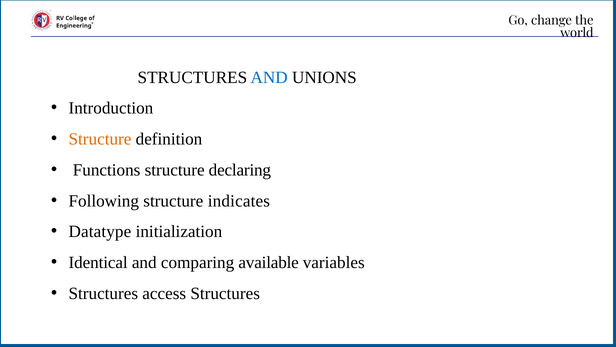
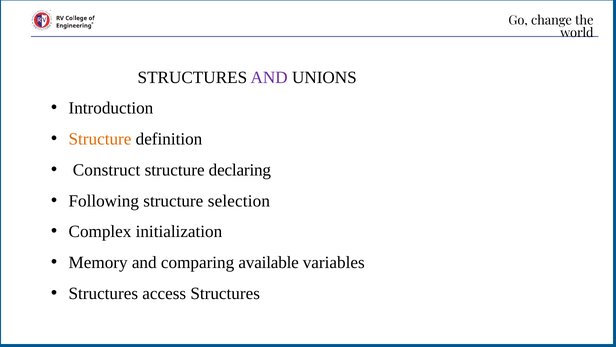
AND colour: blue -> purple (269, 77)
Functions: Functions -> Construct (107, 170)
indicates: indicates -> selection (239, 201)
Datatype: Datatype -> Complex (100, 231)
Identical: Identical -> Memory (98, 262)
